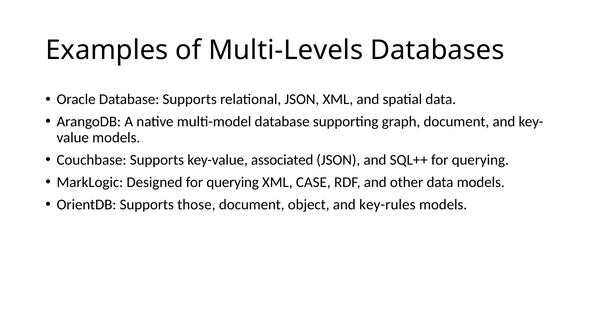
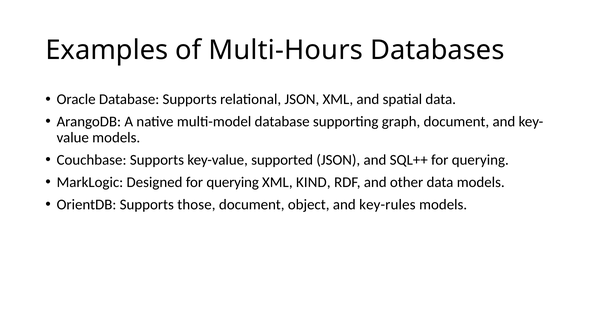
Multi-Levels: Multi-Levels -> Multi-Hours (286, 50)
associated: associated -> supported (282, 160)
CASE: CASE -> KIND (313, 182)
